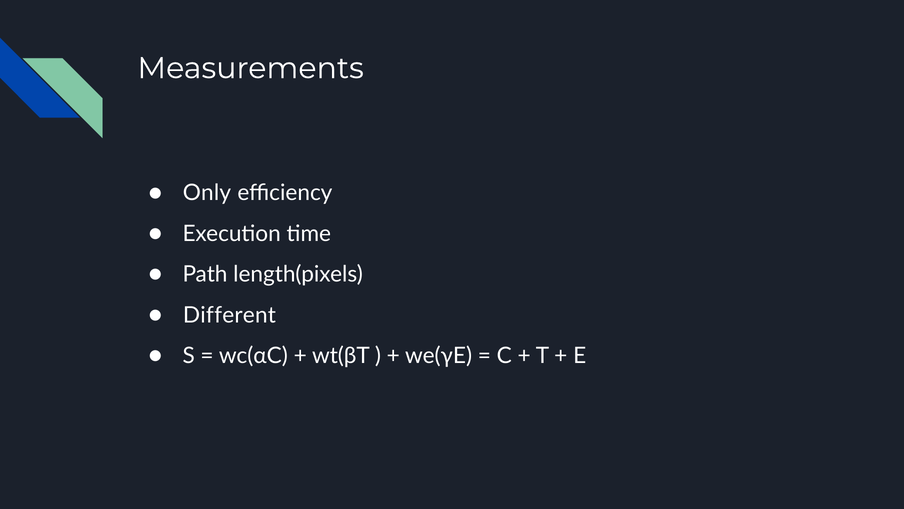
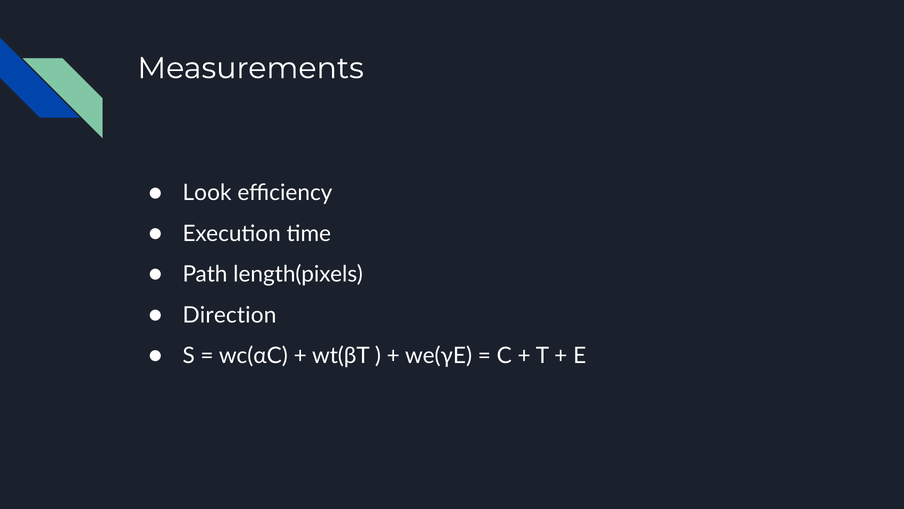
Only: Only -> Look (207, 193)
Different: Different -> Direction (229, 315)
